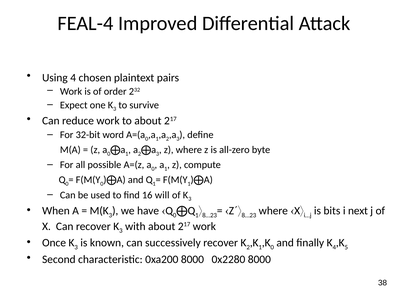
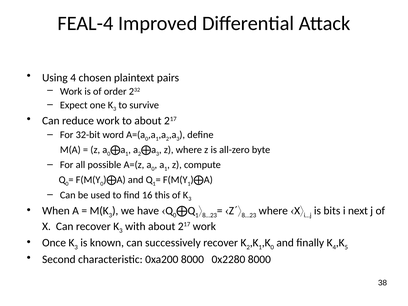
will: will -> this (162, 195)
